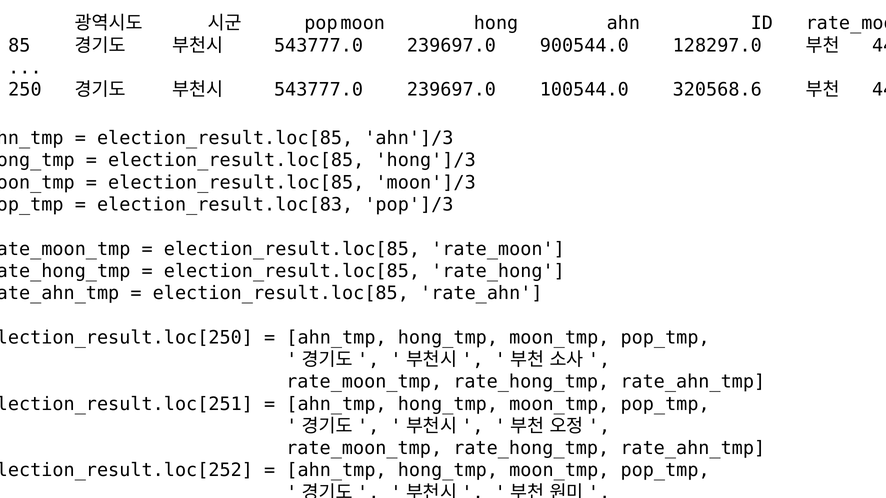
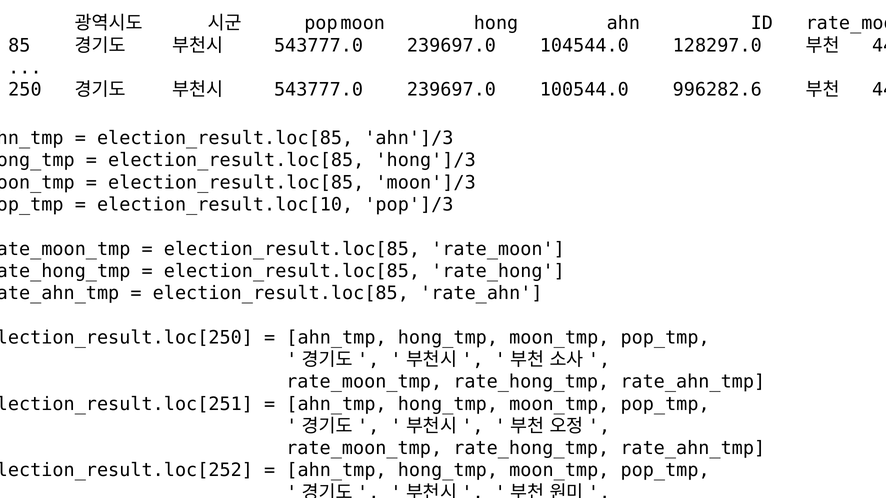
900544.0: 900544.0 -> 104544.0 (584, 45)
320568.6: 320568.6 -> 996282.6 (717, 90)
election_result.loc[83: election_result.loc[83 -> election_result.loc[10 (225, 205)
